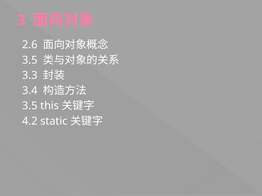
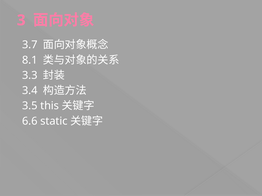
2.6: 2.6 -> 3.7 (30, 45)
3.5: 3.5 -> 8.1 (30, 60)
4.2: 4.2 -> 6.6 (30, 121)
